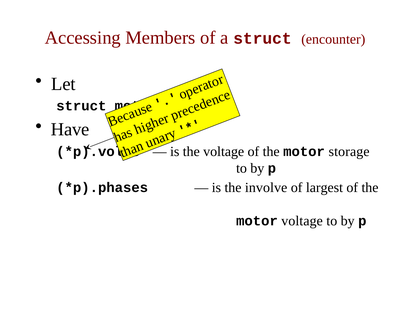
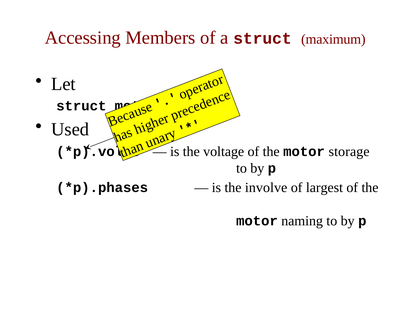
encounter: encounter -> maximum (333, 39)
Have: Have -> Used (70, 129)
motor voltage: voltage -> naming (302, 221)
